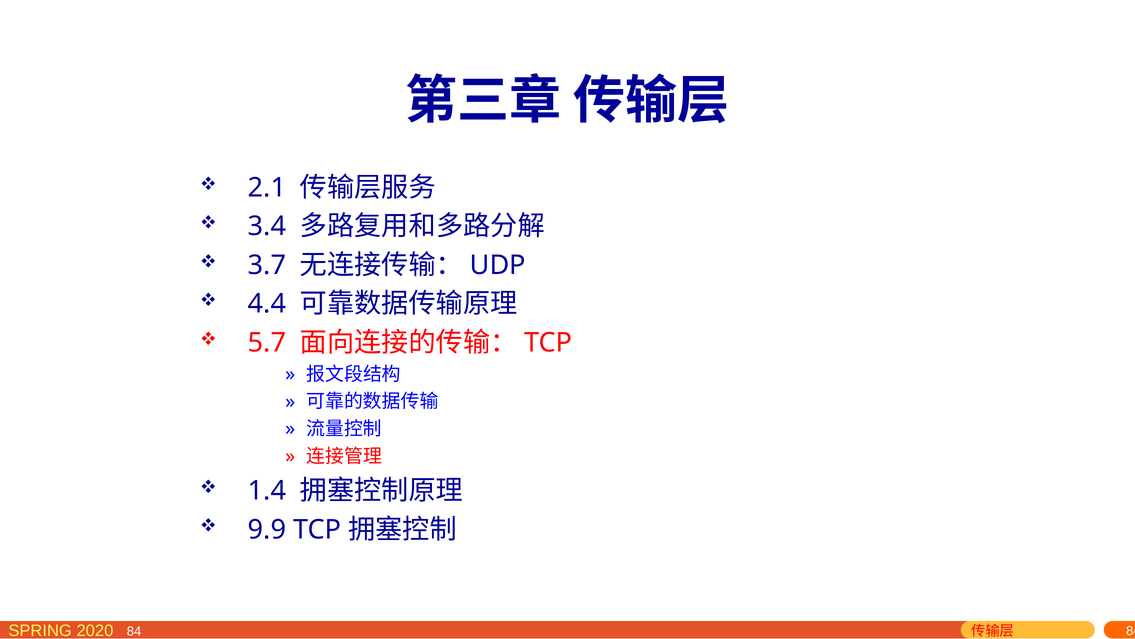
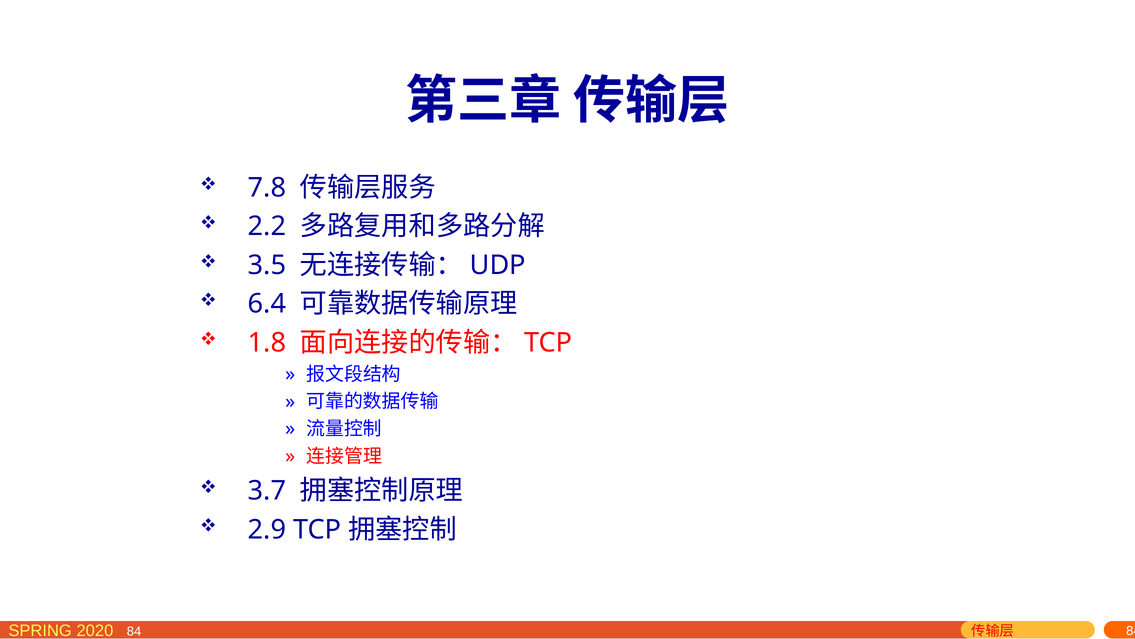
2.1: 2.1 -> 7.8 (267, 187)
3.4: 3.4 -> 2.2 (267, 226)
3.7: 3.7 -> 3.5 (267, 265)
4.4: 4.4 -> 6.4 (267, 304)
5.7: 5.7 -> 1.8 (267, 342)
1.4: 1.4 -> 3.7 (267, 490)
9.9: 9.9 -> 2.9 (267, 529)
